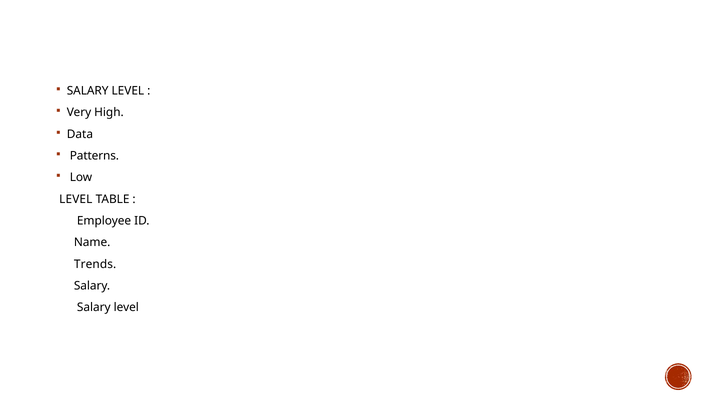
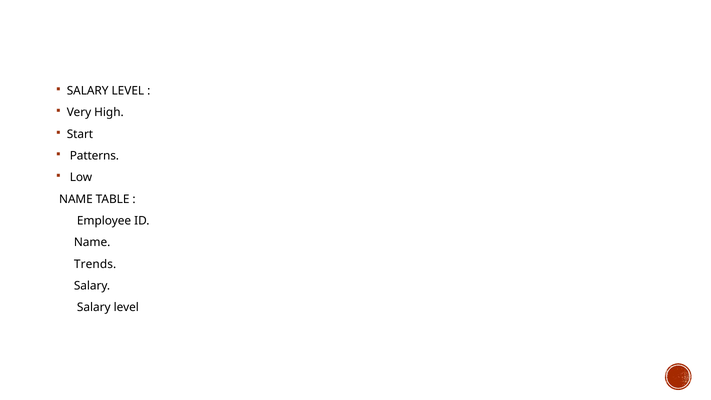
Data: Data -> Start (80, 134)
LEVEL: LEVEL -> NAME (76, 199)
